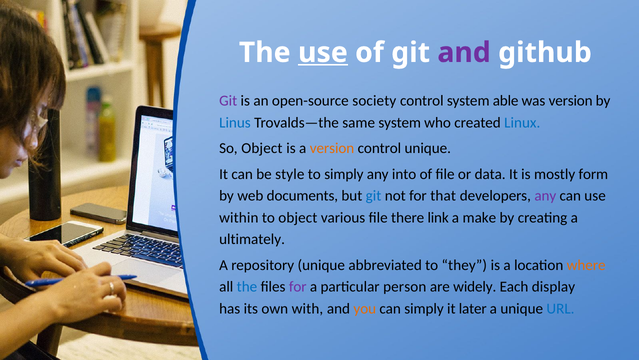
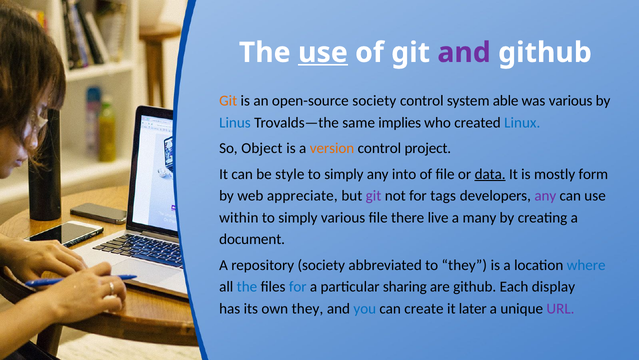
Git colour: purple -> orange (228, 101)
was version: version -> various (571, 101)
same system: system -> implies (400, 122)
control unique: unique -> project (428, 148)
data underline: none -> present (490, 174)
documents: documents -> appreciate (302, 195)
git colour: blue -> purple (374, 195)
that: that -> tags (443, 195)
object: object -> simply (298, 217)
link: link -> live (438, 217)
make: make -> many (479, 217)
ultimately: ultimately -> document (252, 239)
repository unique: unique -> society (321, 265)
where colour: orange -> blue (586, 265)
for colour: purple -> blue (298, 286)
person: person -> sharing (405, 286)
are widely: widely -> github (475, 286)
own with: with -> they (307, 308)
you colour: orange -> blue (365, 308)
can simply: simply -> create (424, 308)
URL colour: blue -> purple (561, 308)
